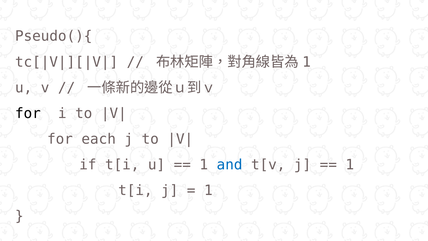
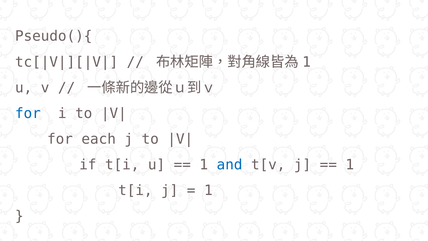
for colour: black -> blue (28, 113)
